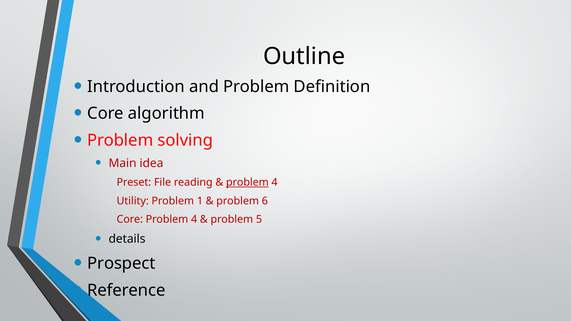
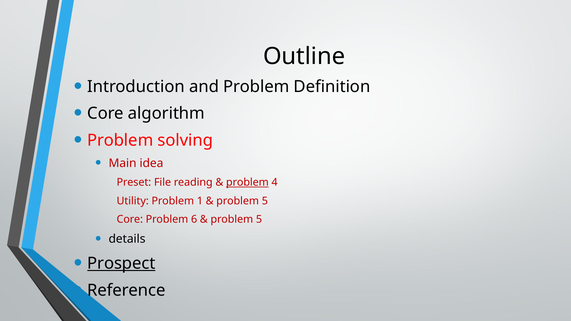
6: 6 -> 5 (265, 201)
Core Problem 4: 4 -> 6 (194, 220)
Prospect underline: none -> present (121, 263)
